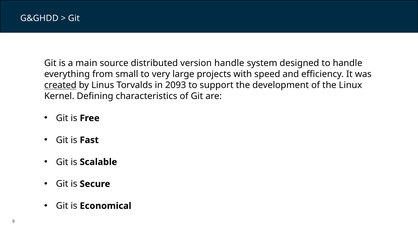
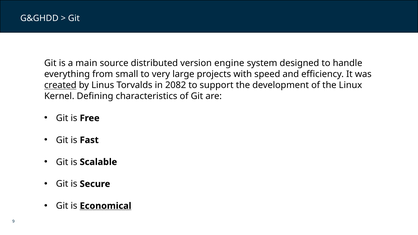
version handle: handle -> engine (229, 63)
2093: 2093 -> 2082 (176, 85)
Economical underline: none -> present (106, 206)
